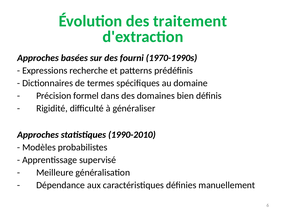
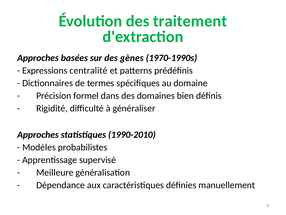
fourni: fourni -> gènes (132, 58)
recherche: recherche -> centralité (89, 70)
